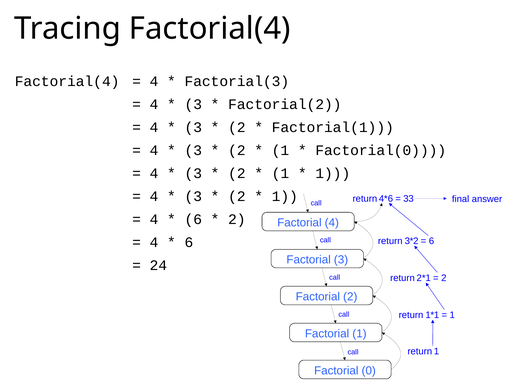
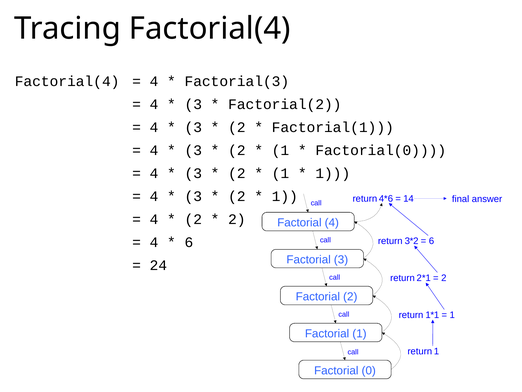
33: 33 -> 14 (408, 199)
6: 6 -> 2 (193, 219)
